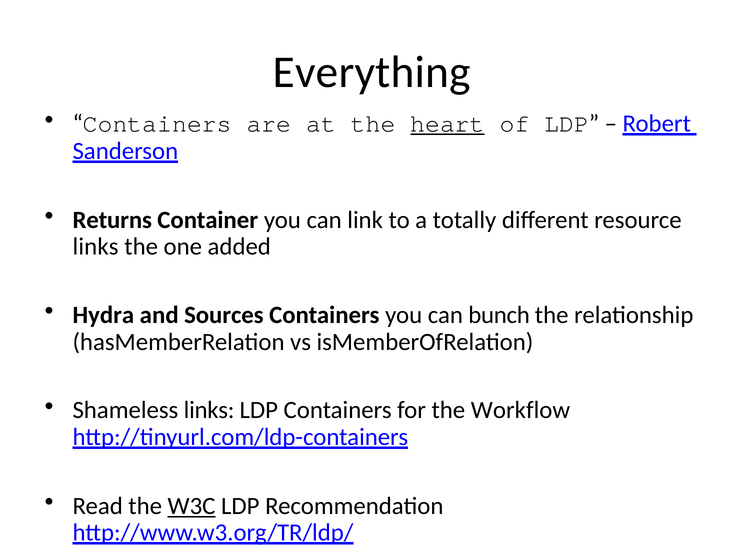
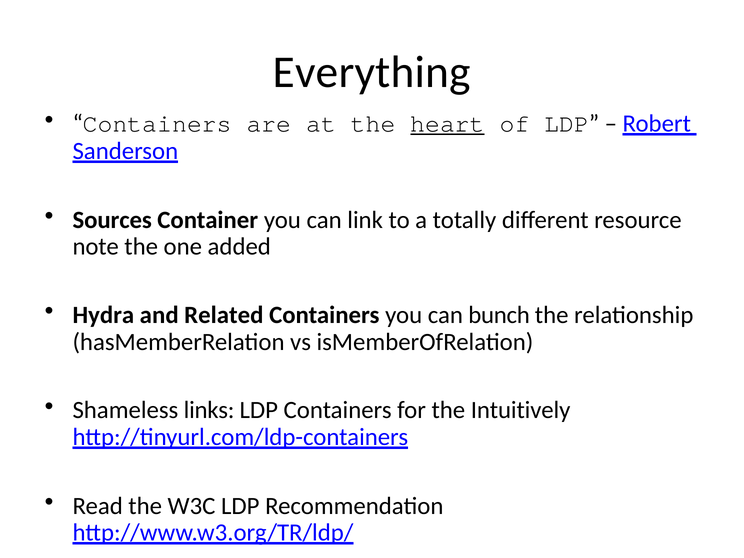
Returns: Returns -> Sources (112, 220)
links: links -> note (96, 247)
Sources: Sources -> Related (224, 315)
Workflow: Workflow -> Intuitively (521, 410)
W3C underline: present -> none (192, 506)
